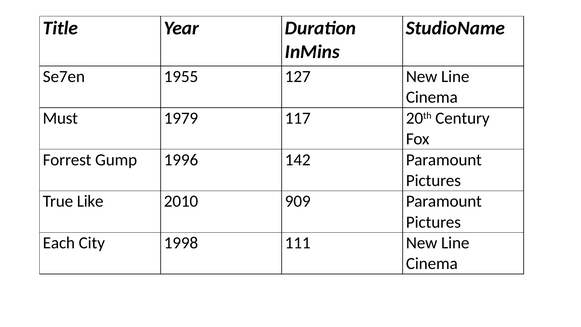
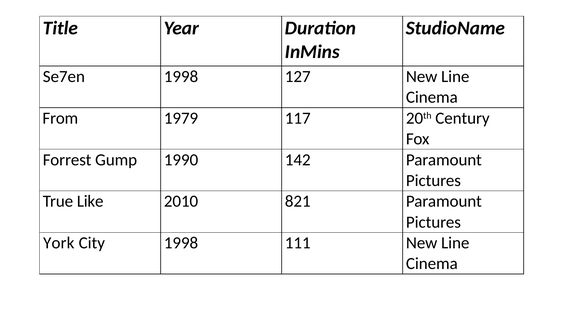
Se7en 1955: 1955 -> 1998 (181, 77)
Must: Must -> From (60, 118)
1996: 1996 -> 1990 (181, 160)
909: 909 -> 821 (298, 201)
Each: Each -> York (59, 243)
